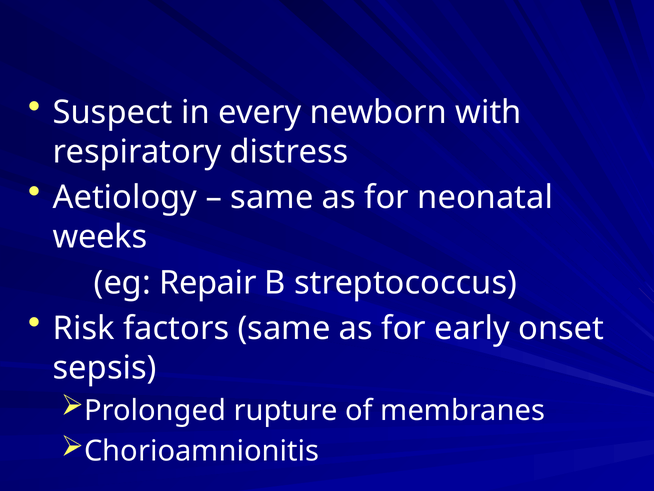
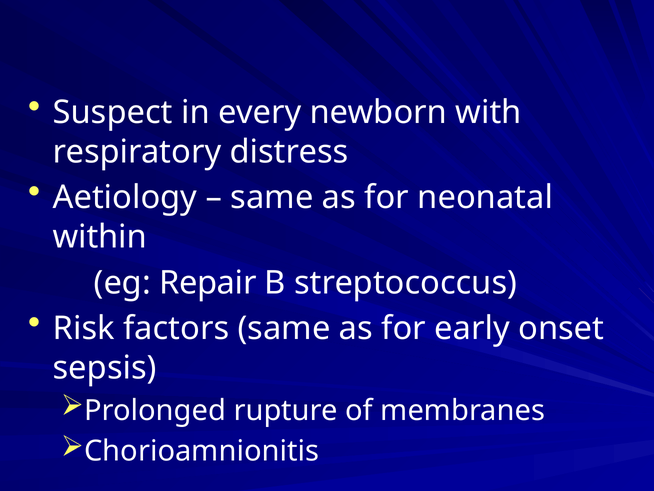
weeks: weeks -> within (100, 237)
